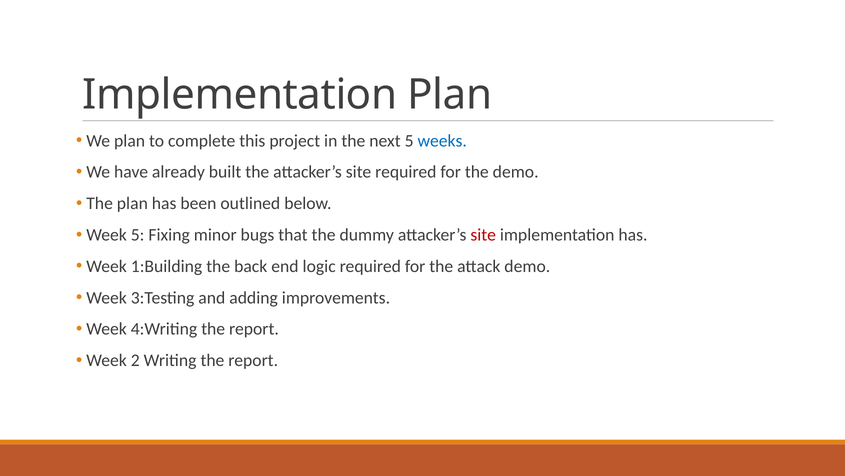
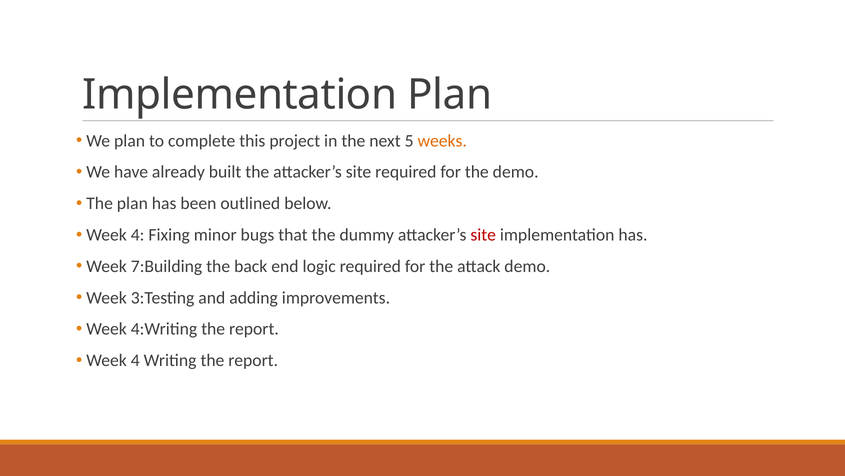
weeks colour: blue -> orange (442, 141)
5: 5 -> 4 (138, 235)
1:Building: 1:Building -> 7:Building (167, 266)
2: 2 -> 4 (135, 360)
